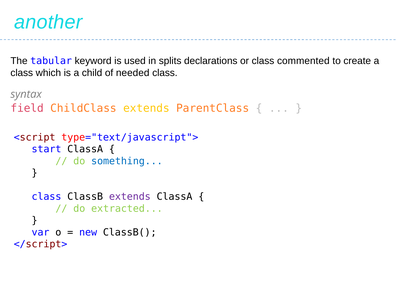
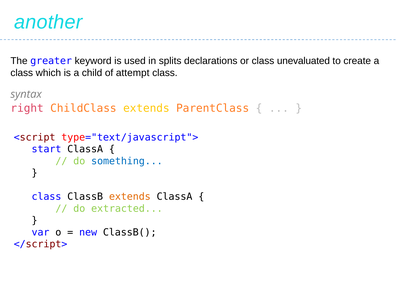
tabular: tabular -> greater (51, 61)
commented: commented -> unevaluated (303, 61)
needed: needed -> attempt (133, 73)
field: field -> right (27, 108)
extends colour: purple -> orange (130, 197)
